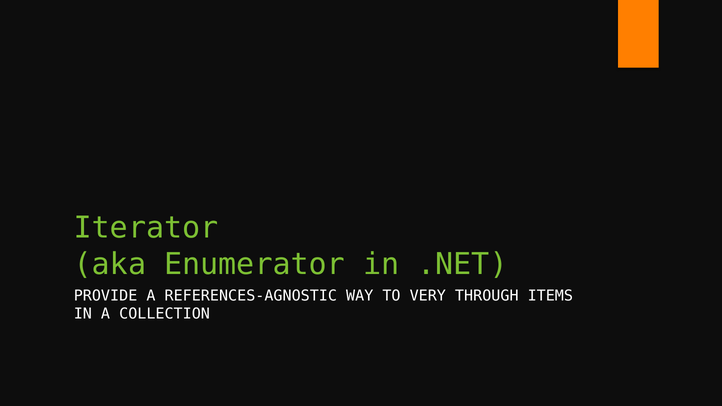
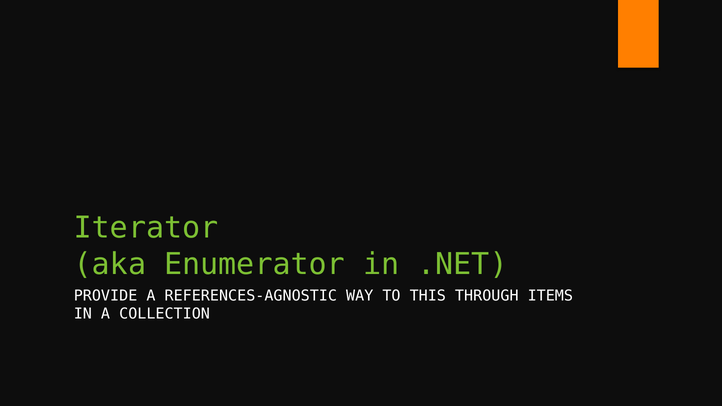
VERY: VERY -> THIS (428, 296)
